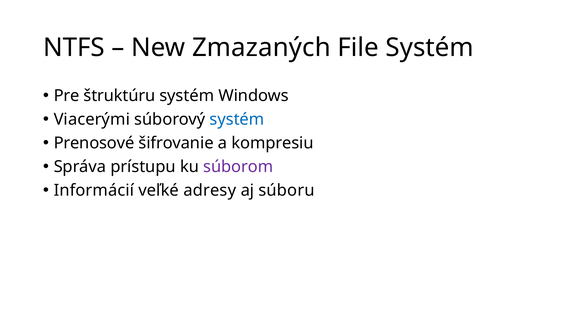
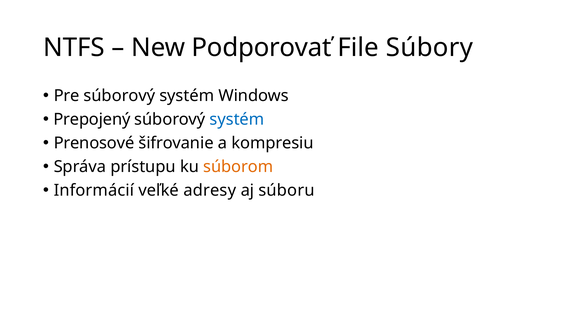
Zmazaných: Zmazaných -> Podporovať (262, 47)
File Systém: Systém -> Súbory (429, 47)
Pre štruktúru: štruktúru -> súborový (119, 96)
Viacerými: Viacerými -> Prepojený (92, 119)
súborom colour: purple -> orange (238, 167)
